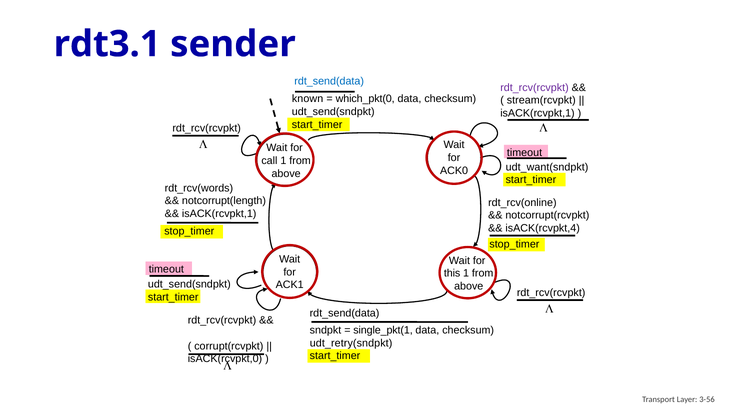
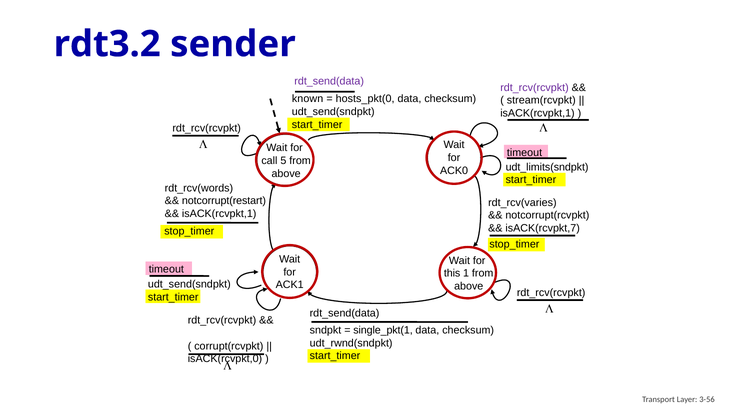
rdt3.1: rdt3.1 -> rdt3.2 (107, 44)
rdt_send(data colour: blue -> purple (329, 81)
which_pkt(0: which_pkt(0 -> hosts_pkt(0 (365, 99)
call 1: 1 -> 5 (283, 161)
udt_want(sndpkt: udt_want(sndpkt -> udt_limits(sndpkt (547, 167)
notcorrupt(length: notcorrupt(length -> notcorrupt(restart (224, 201)
rdt_rcv(online: rdt_rcv(online -> rdt_rcv(varies (522, 203)
isACK(rcvpkt,4: isACK(rcvpkt,4 -> isACK(rcvpkt,7 (543, 228)
udt_retry(sndpkt: udt_retry(sndpkt -> udt_rwnd(sndpkt (351, 343)
